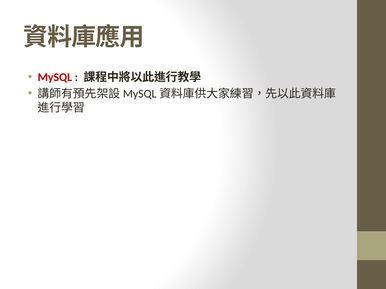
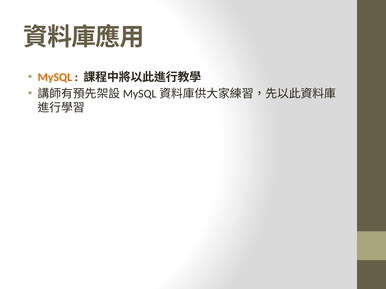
MySQL colour: red -> orange (55, 77)
